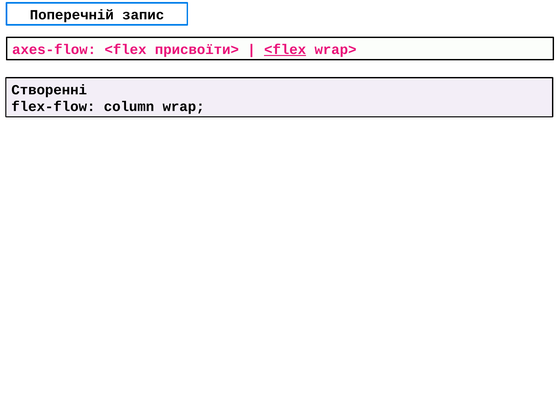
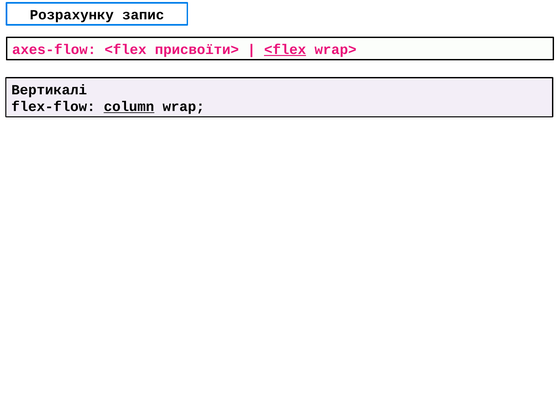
Поперечній: Поперечній -> Розрахунку (72, 15)
Створенні: Створенні -> Вертикалі (49, 90)
column underline: none -> present (129, 107)
